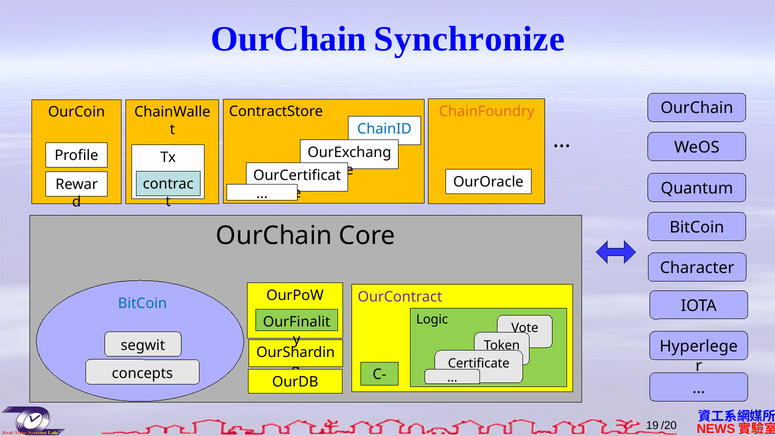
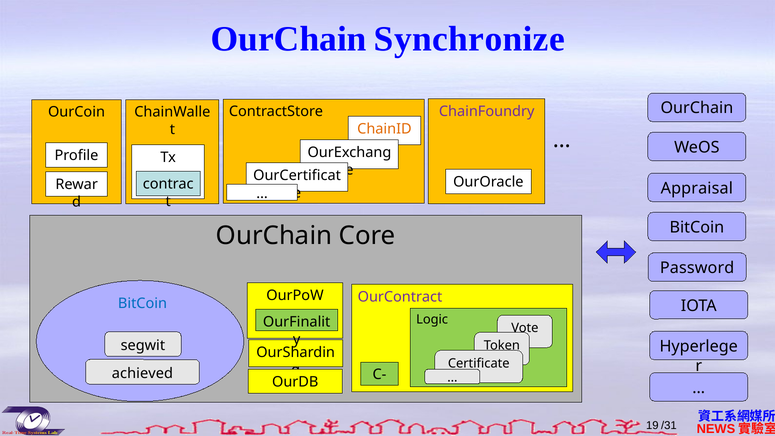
ChainFoundry colour: orange -> purple (487, 111)
ChainID colour: blue -> orange (384, 129)
Quantum: Quantum -> Appraisal (697, 188)
Character: Character -> Password (697, 268)
concepts: concepts -> achieved (142, 373)
/20: /20 -> /31 (669, 425)
